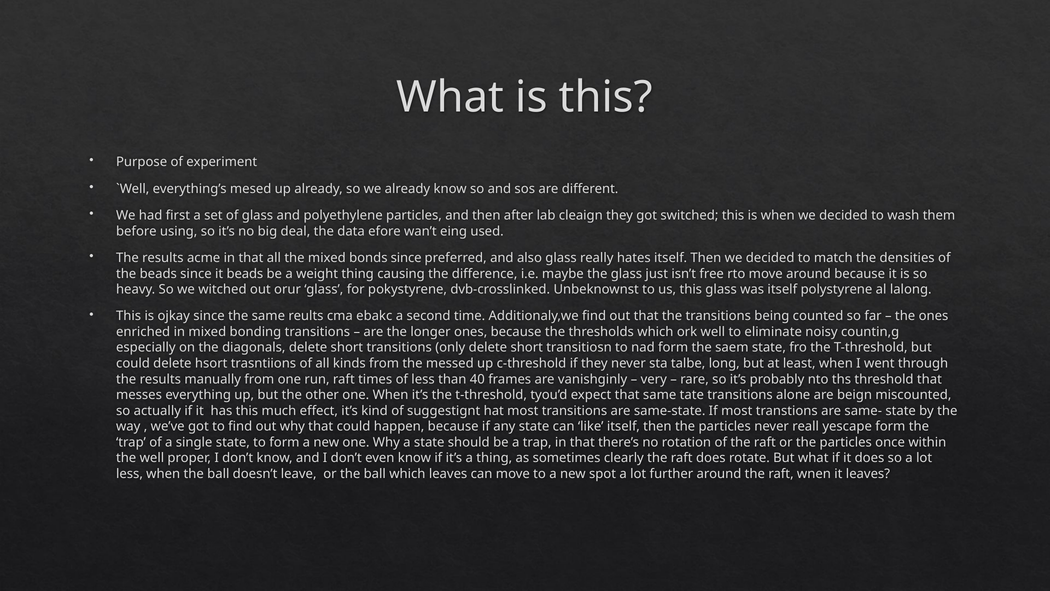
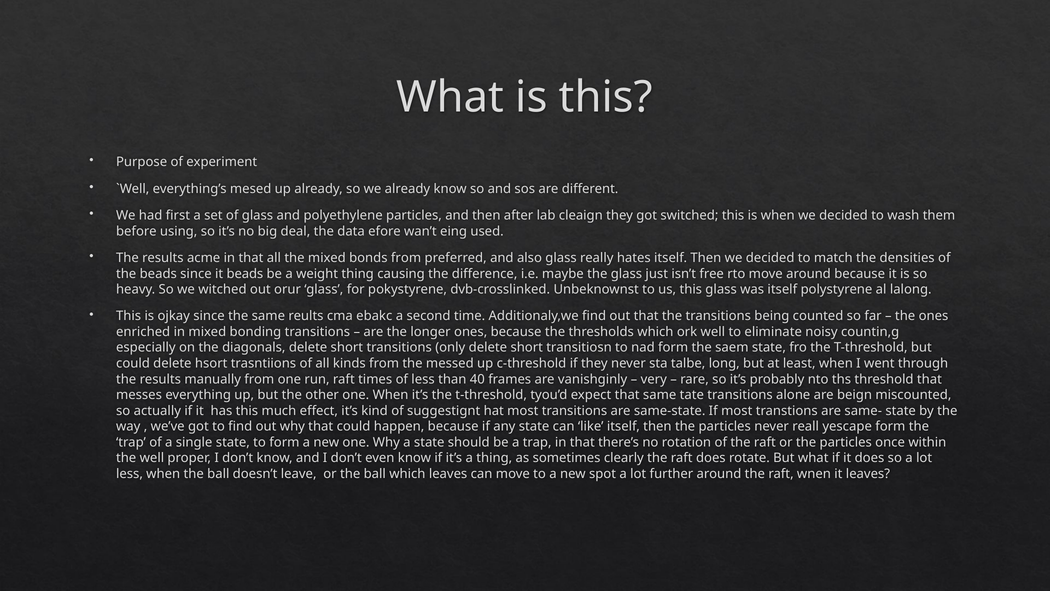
bonds since: since -> from (406, 258)
